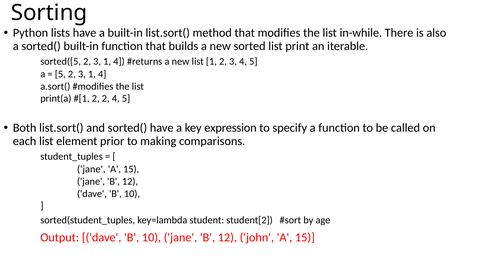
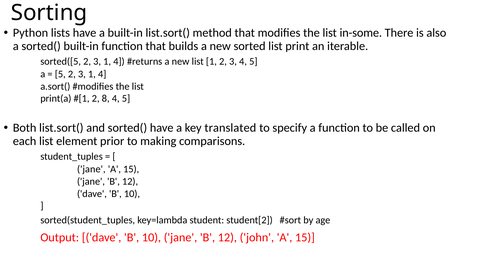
in-while: in-while -> in-some (361, 33)
2 2: 2 -> 8 (106, 99)
expression: expression -> translated (230, 128)
